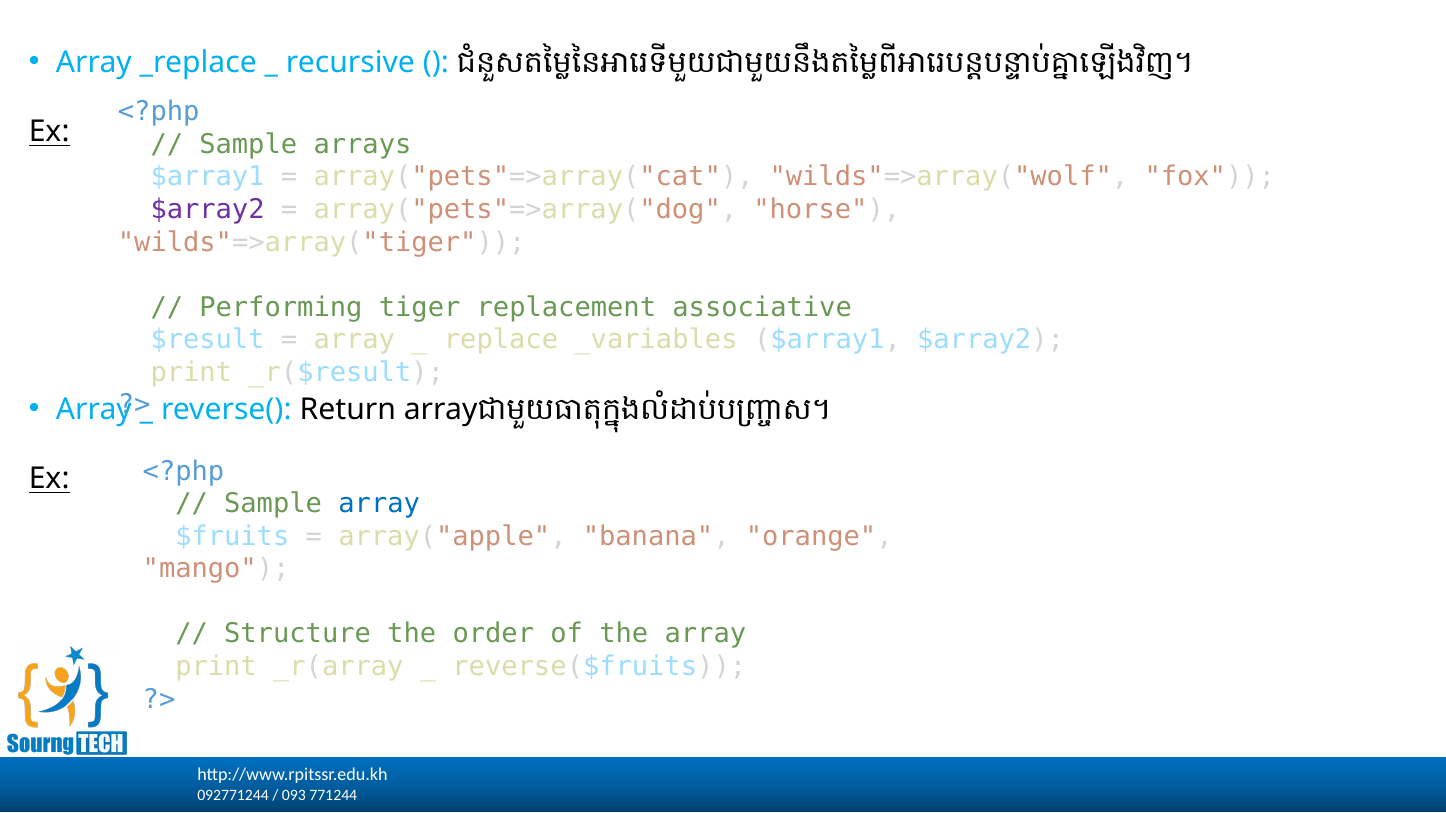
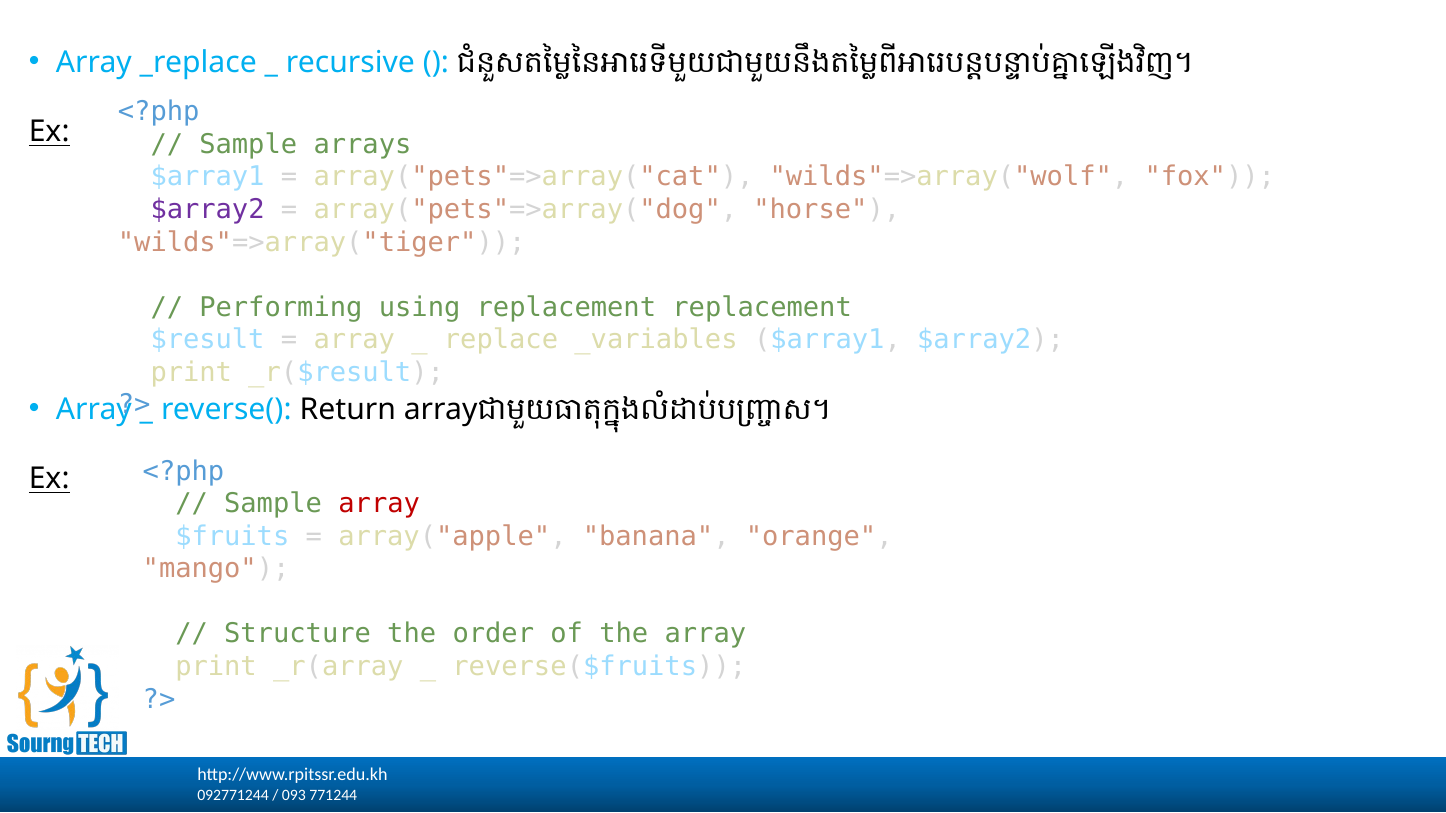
tiger: tiger -> using (420, 307)
replacement associative: associative -> replacement (762, 307)
array colour: blue -> red (379, 504)
